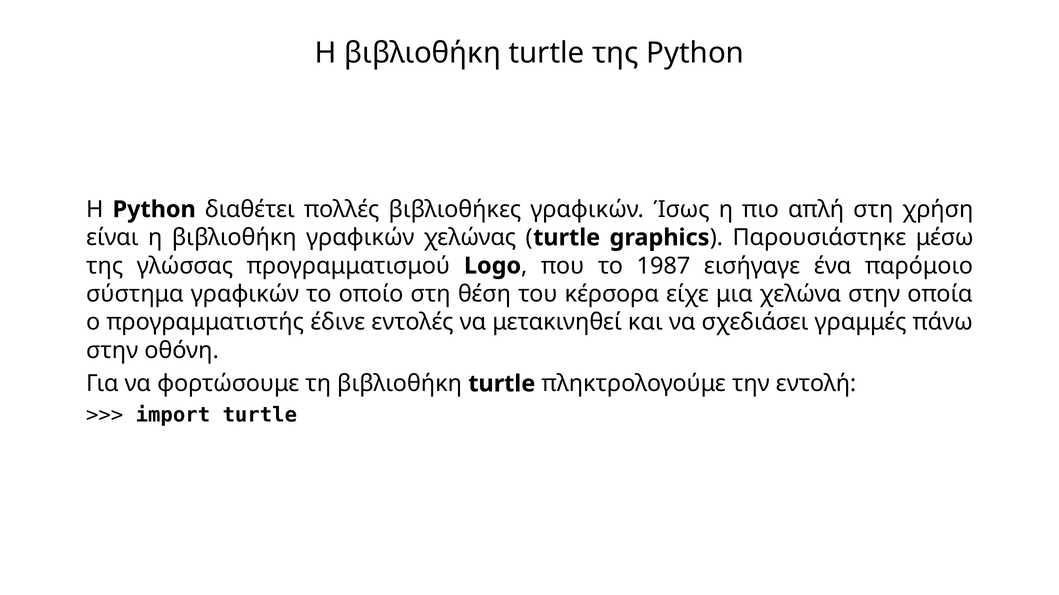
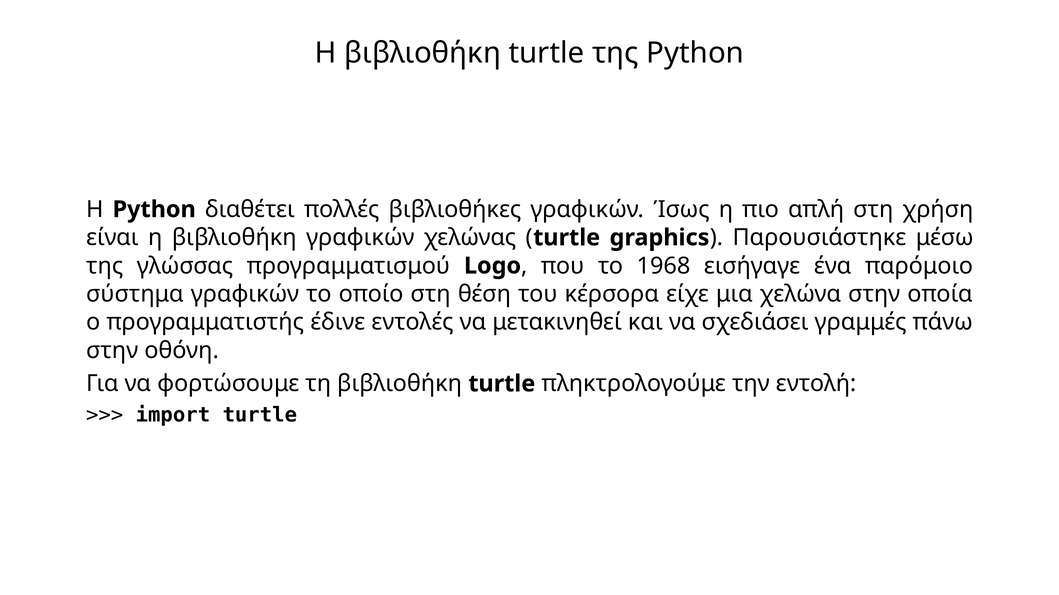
1987: 1987 -> 1968 (663, 266)
